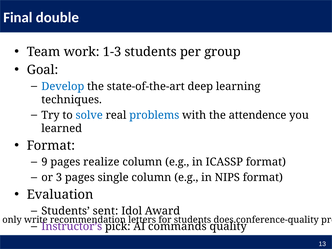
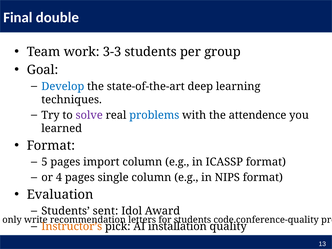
1-3: 1-3 -> 3-3 (112, 52)
solve colour: blue -> purple (89, 115)
9: 9 -> 5 (44, 162)
realize: realize -> import (101, 162)
3: 3 -> 4 (59, 177)
does: does -> code (224, 220)
Instructor’s colour: purple -> orange (72, 227)
commands: commands -> installation (177, 227)
